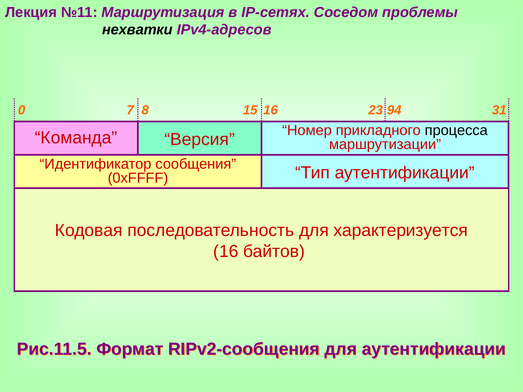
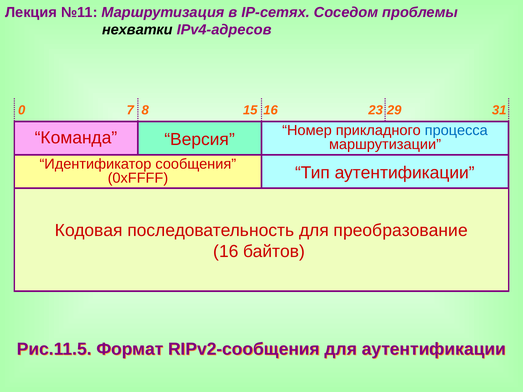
94: 94 -> 29 (394, 110)
процесса colour: black -> blue (456, 131)
характеризуется: характеризуется -> преобразование (401, 231)
